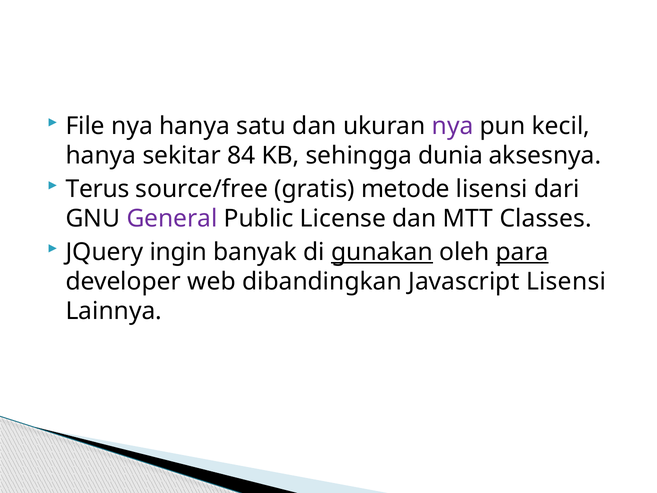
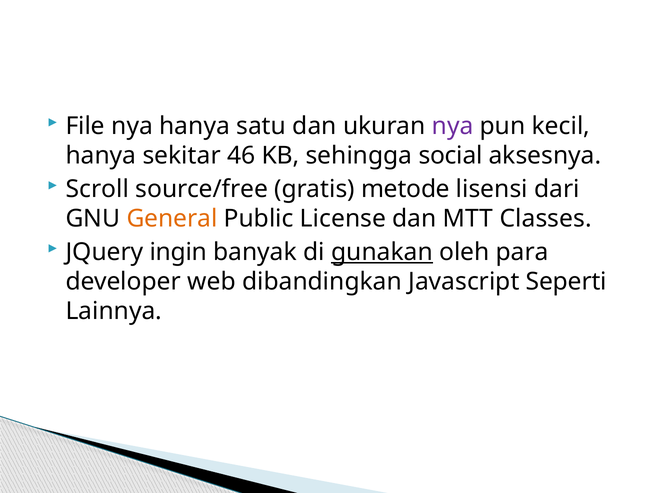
84: 84 -> 46 (241, 156)
dunia: dunia -> social (451, 156)
Terus: Terus -> Scroll (97, 189)
General colour: purple -> orange (172, 219)
para underline: present -> none (522, 252)
Javascript Lisensi: Lisensi -> Seperti (566, 281)
